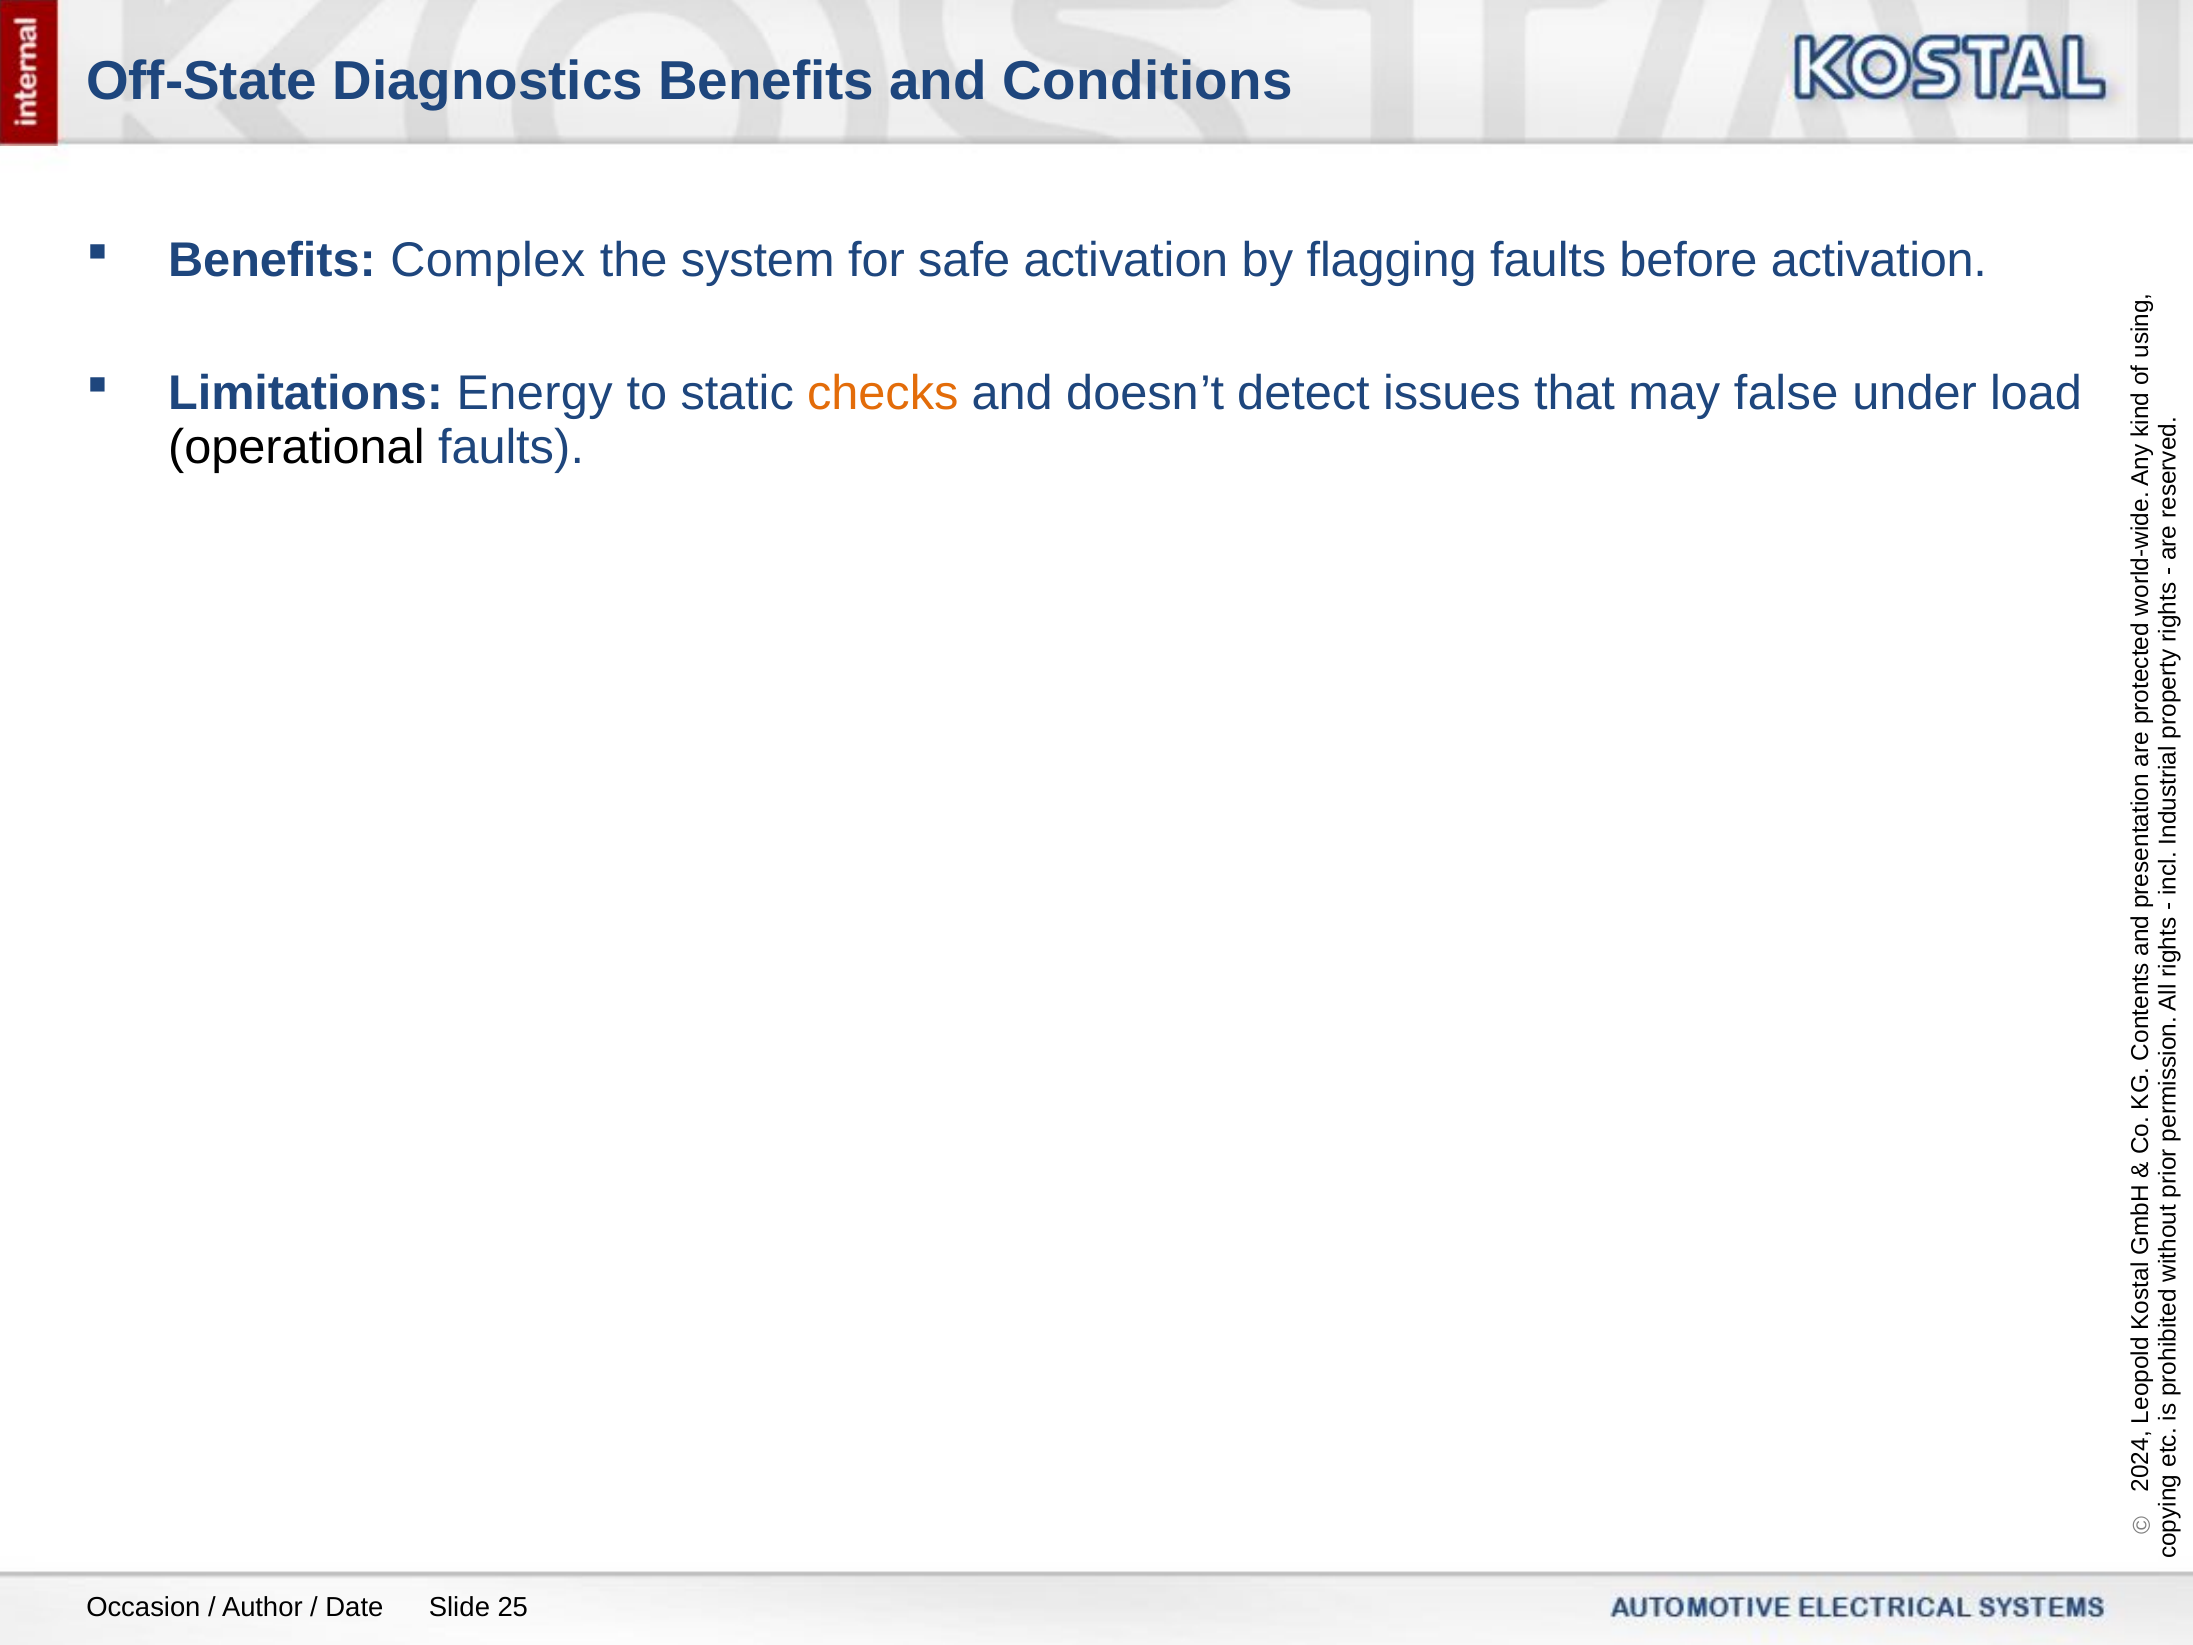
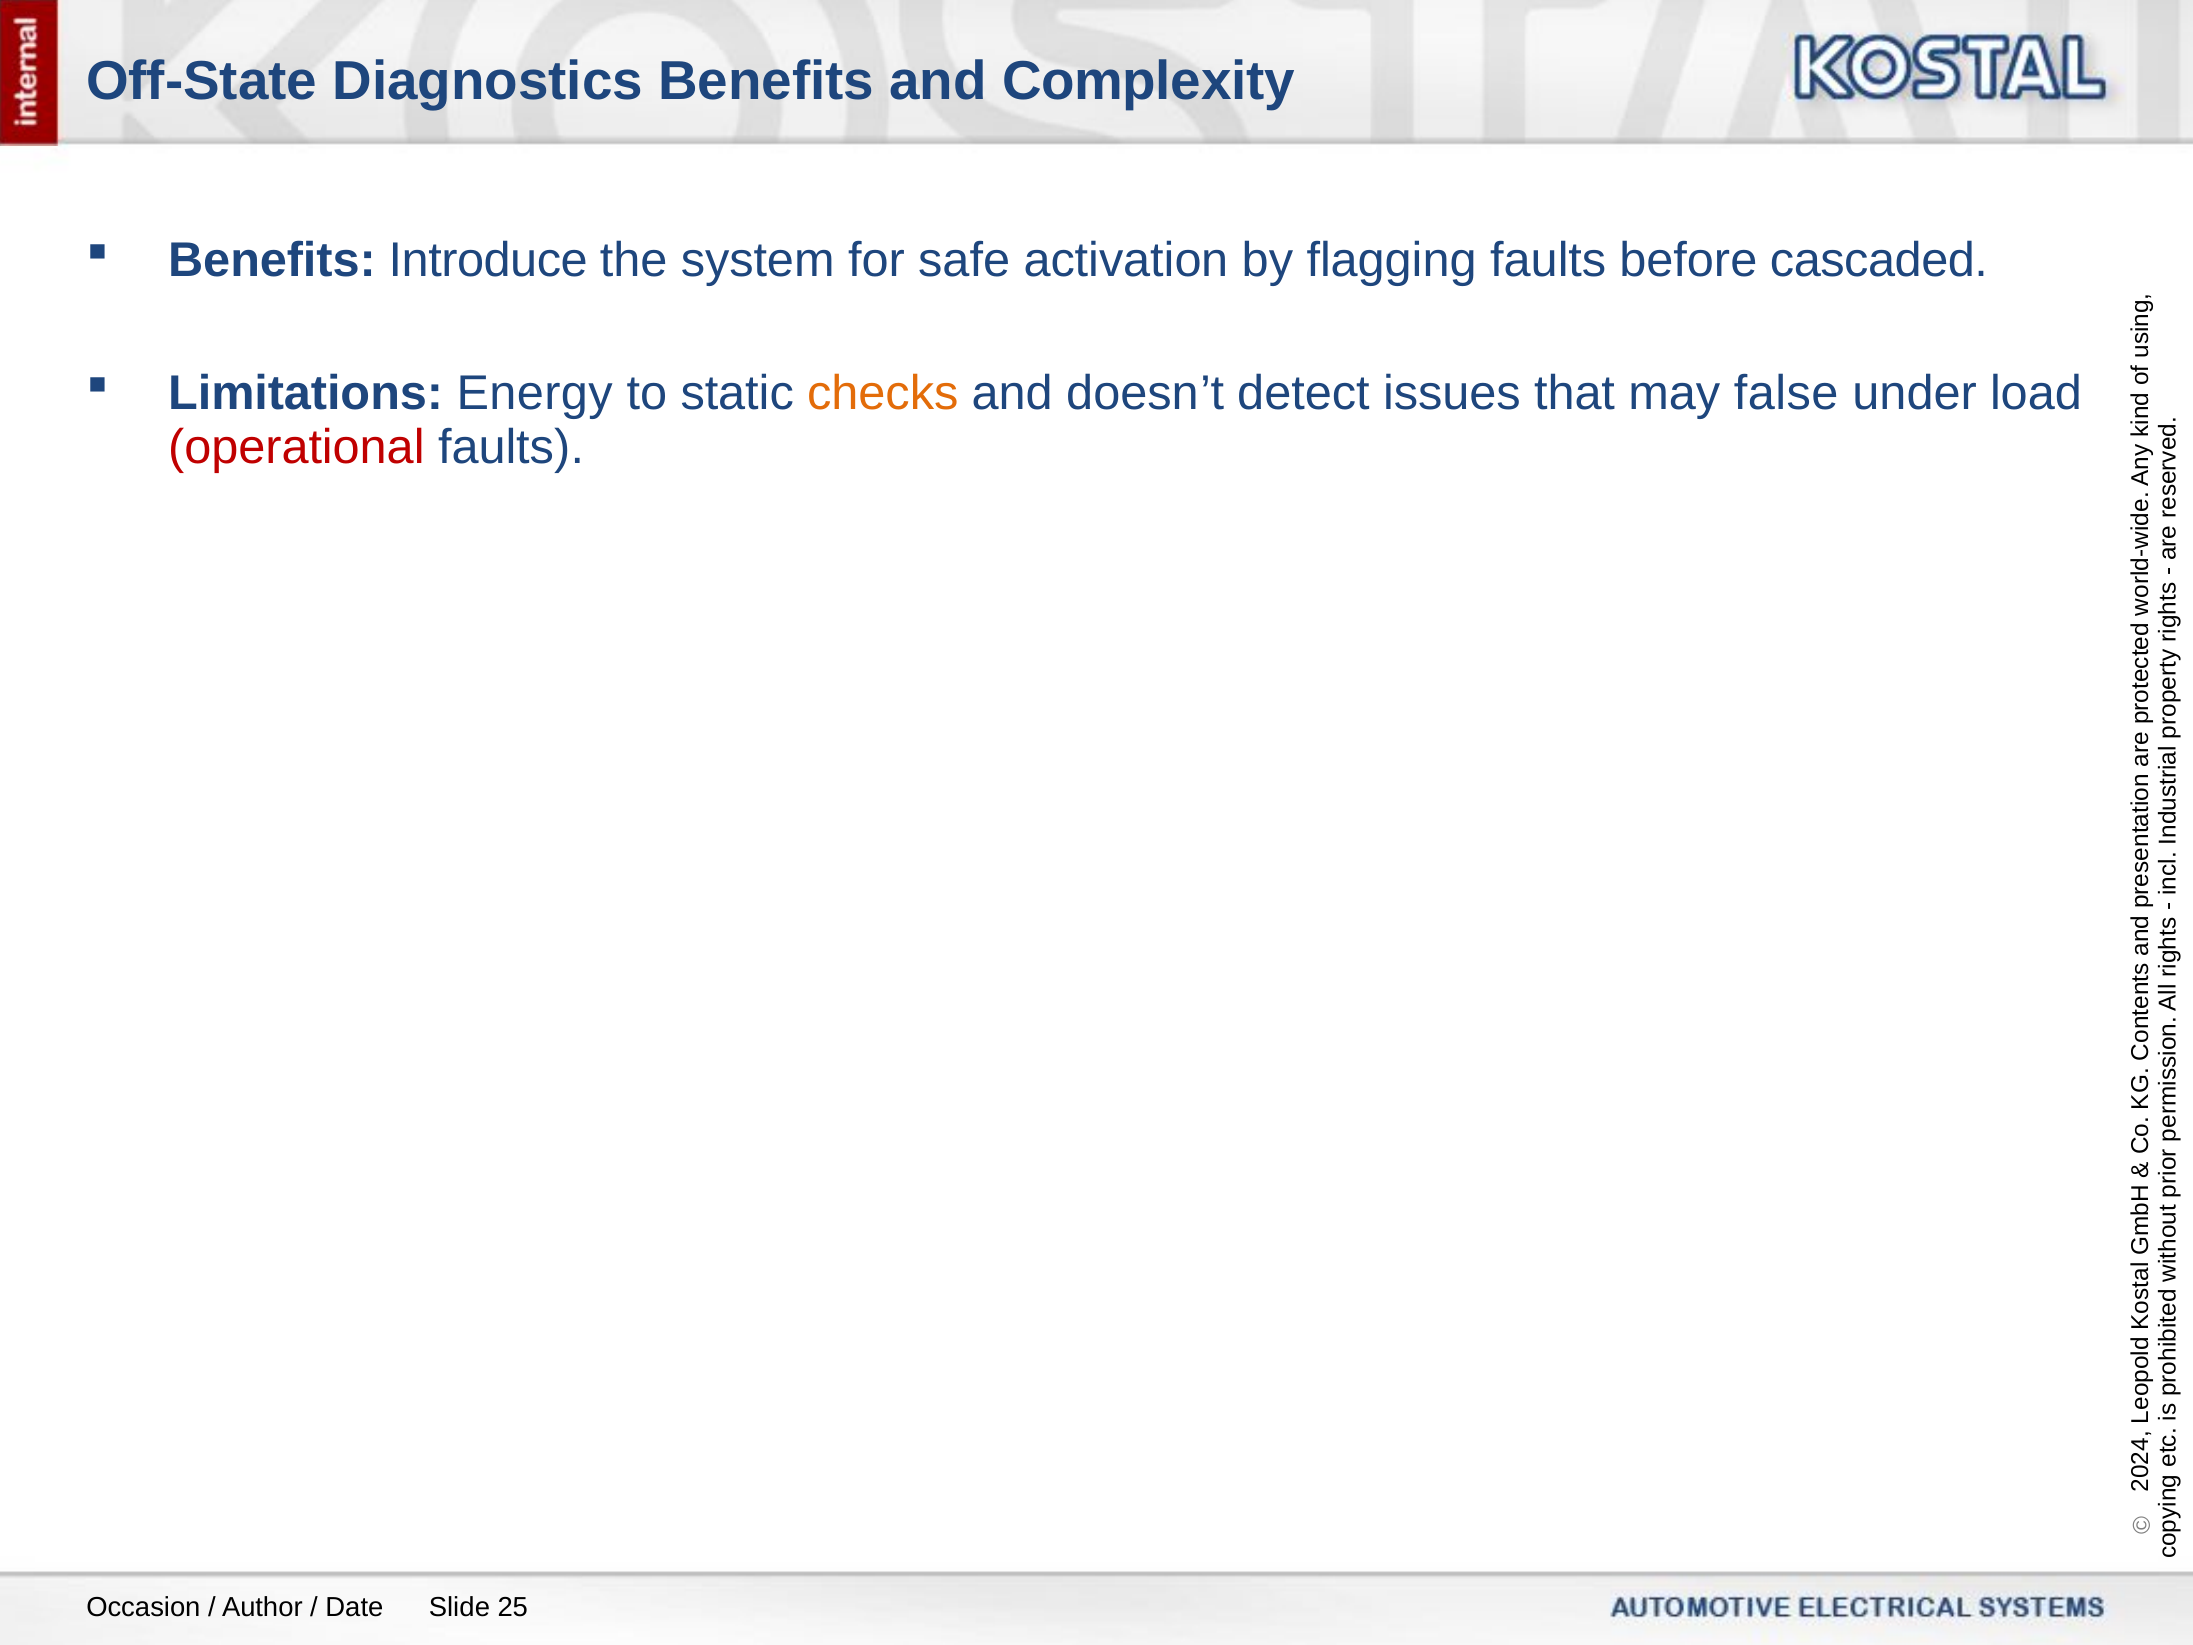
Conditions: Conditions -> Complexity (1148, 82)
Complex: Complex -> Introduce (488, 260)
before activation: activation -> cascaded (1879, 260)
operational colour: black -> red (296, 447)
